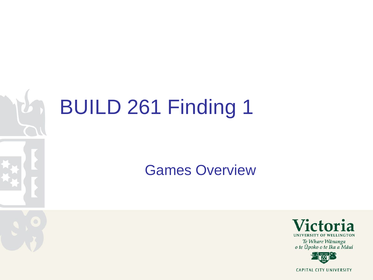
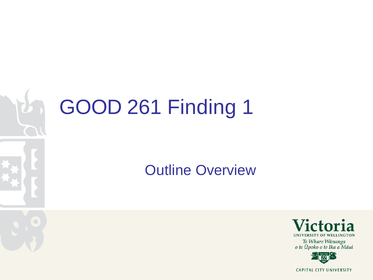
BUILD: BUILD -> GOOD (91, 107)
Games: Games -> Outline (168, 170)
